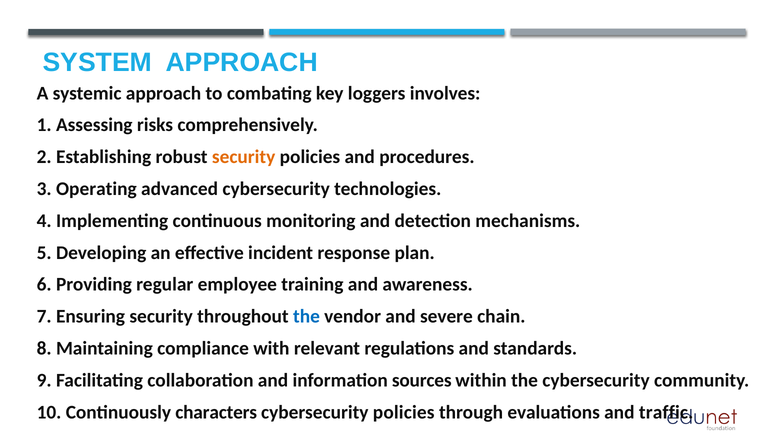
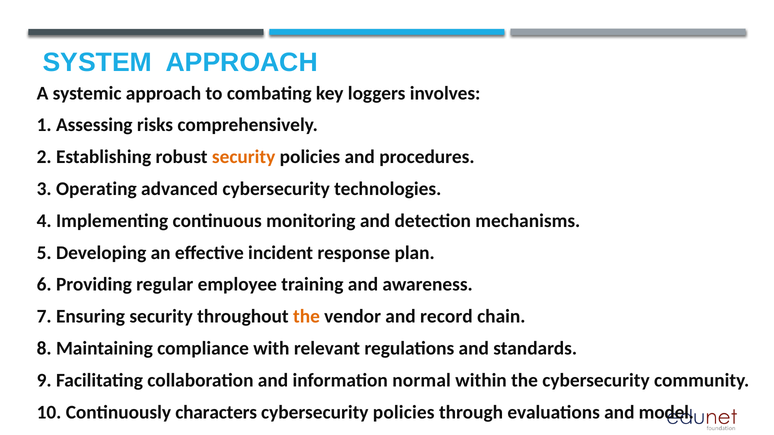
the colour: blue -> orange (306, 317)
severe: severe -> record (446, 317)
sources: sources -> normal (422, 381)
traffic: traffic -> model (666, 413)
